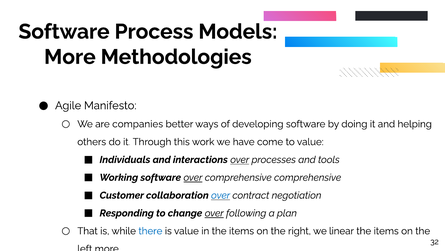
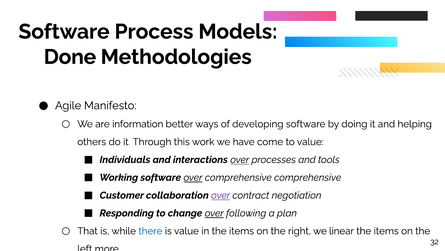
More: More -> Done (70, 57)
companies: companies -> information (138, 124)
over colour: blue -> purple (221, 195)
